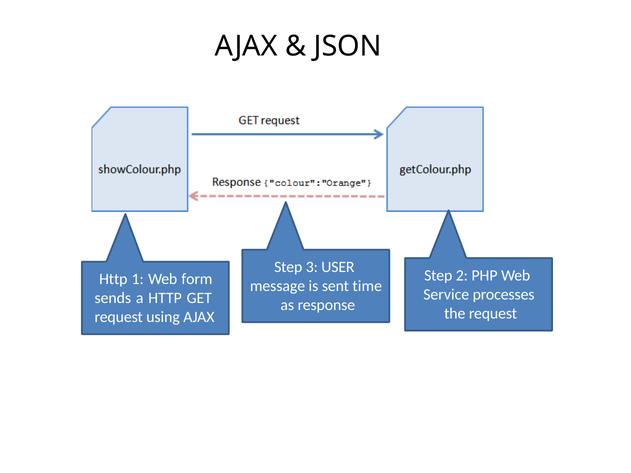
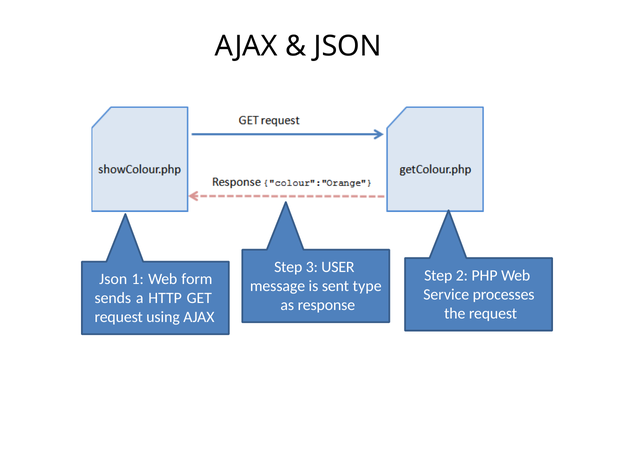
Http: Http -> Json (113, 279)
time: time -> type (367, 286)
